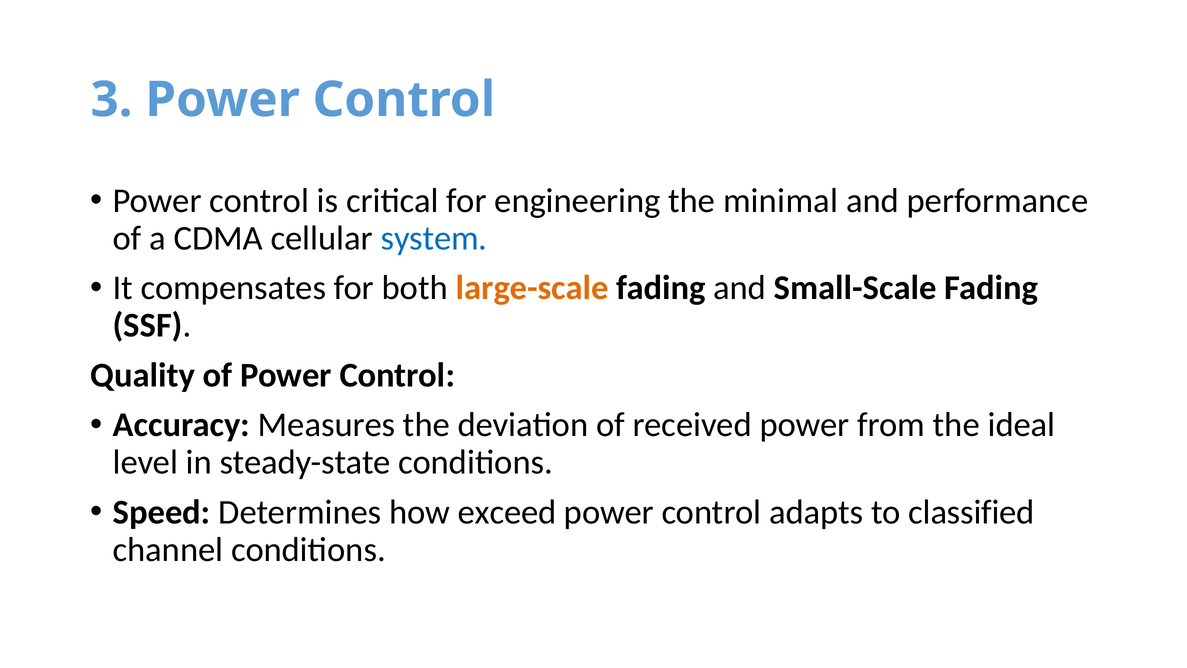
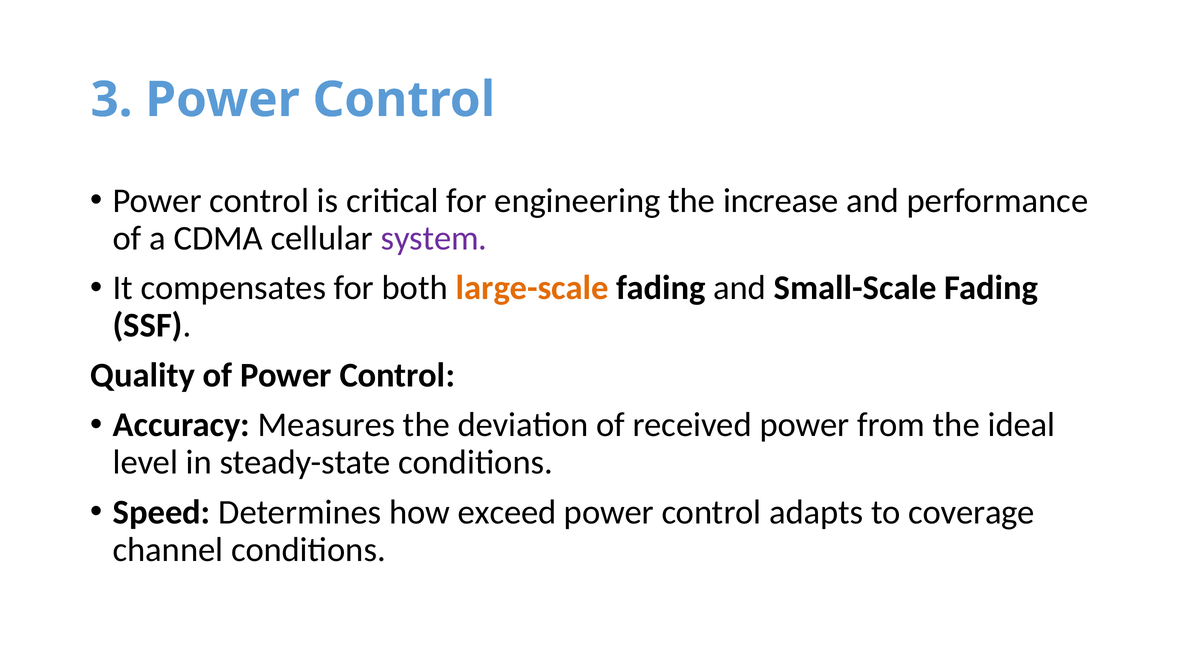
minimal: minimal -> increase (781, 201)
system colour: blue -> purple (434, 238)
classified: classified -> coverage (972, 512)
